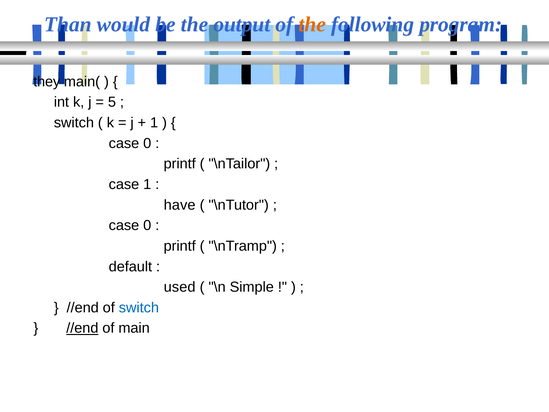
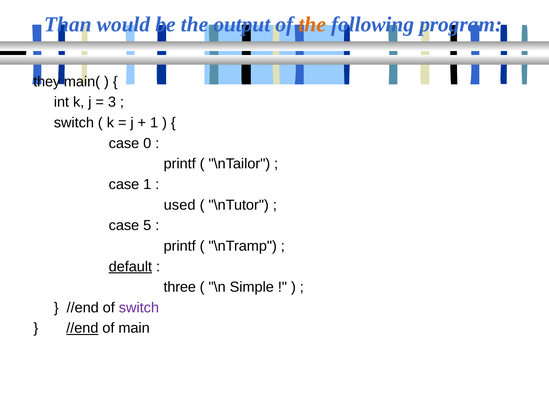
5: 5 -> 3 (112, 102)
have: have -> used (180, 205)
0: 0 -> 5 (147, 225)
default underline: none -> present (130, 266)
used: used -> three (180, 287)
switch colour: blue -> purple (139, 307)
